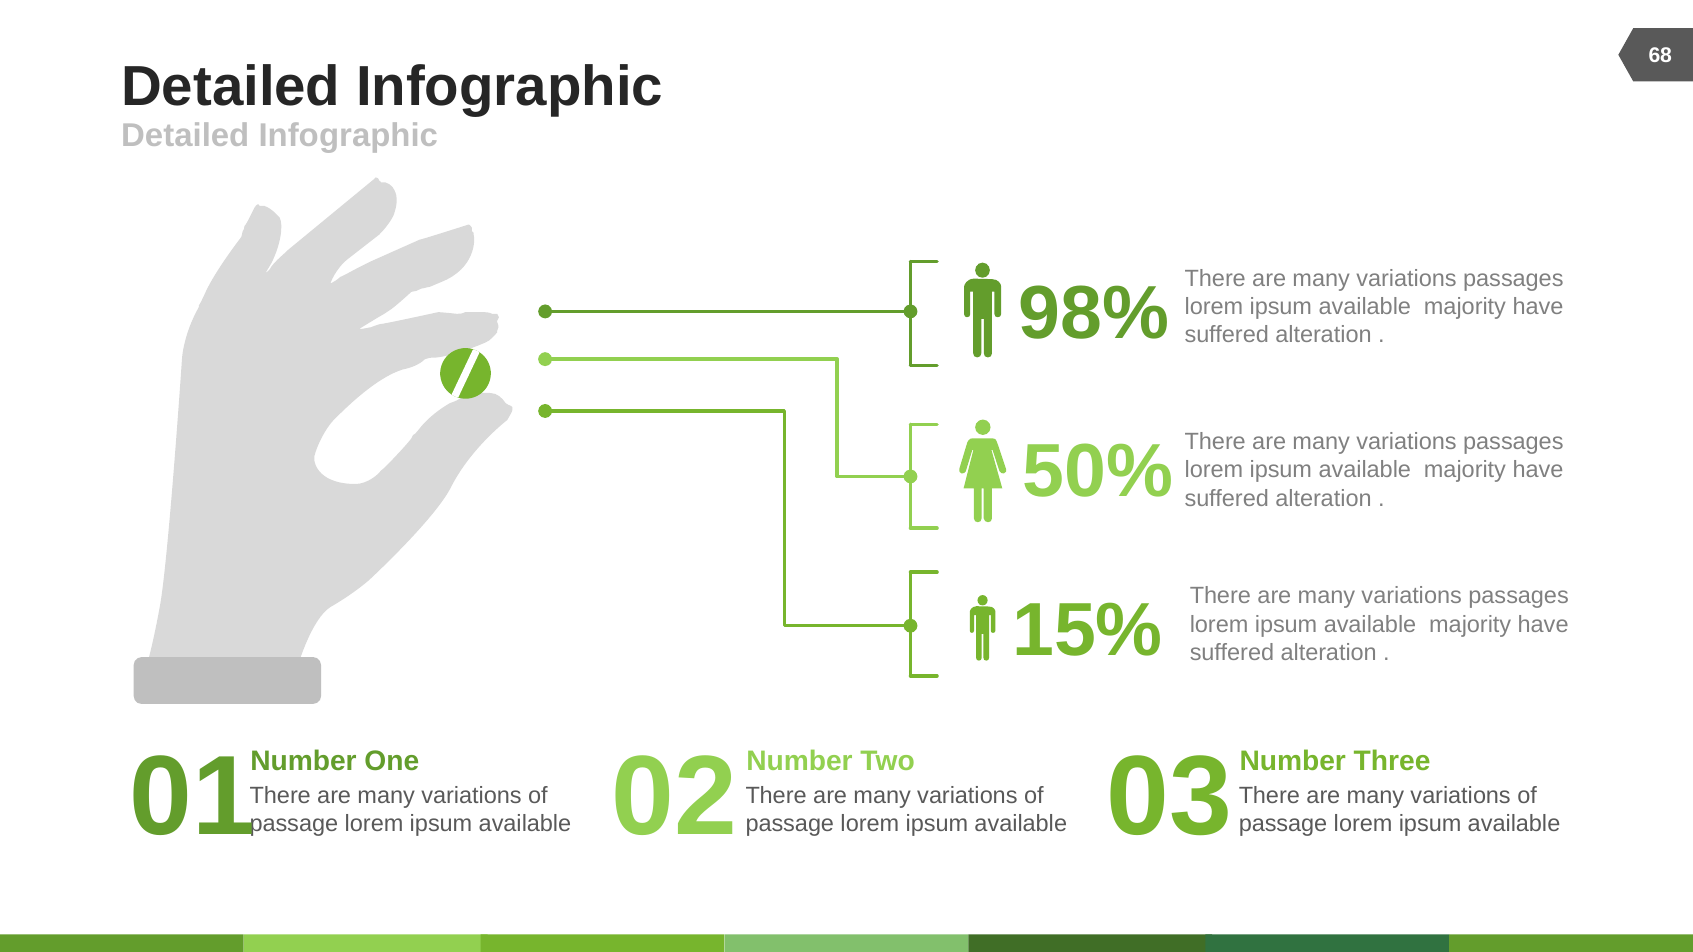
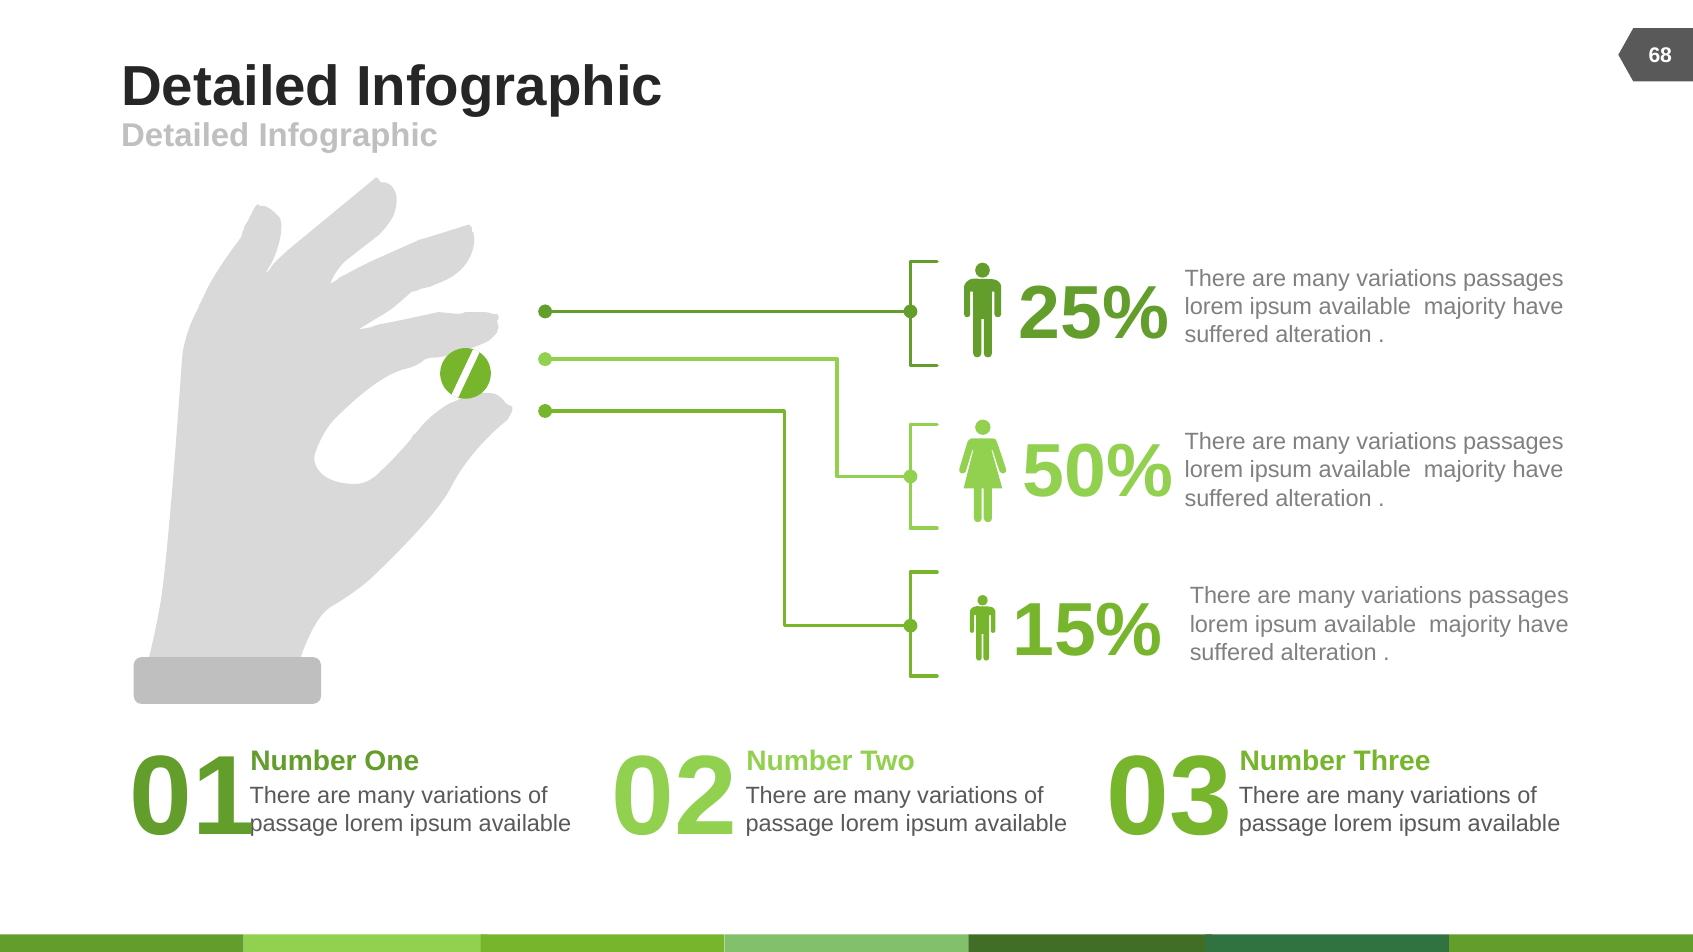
98%: 98% -> 25% (1094, 314)
